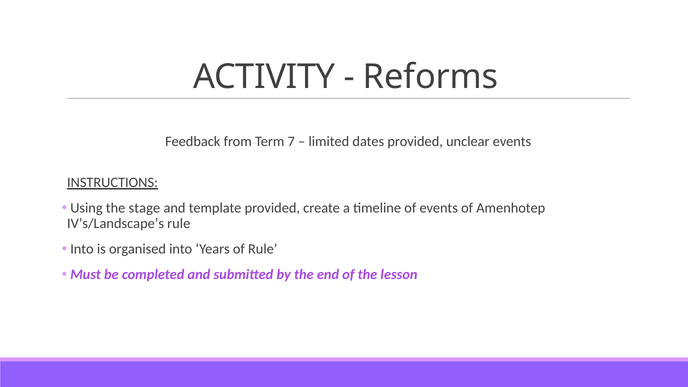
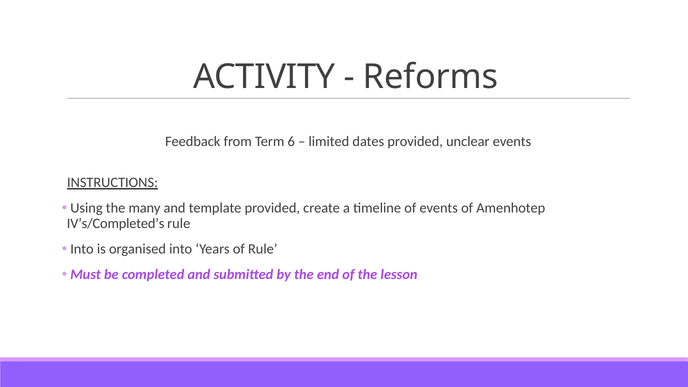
7: 7 -> 6 (291, 142)
stage: stage -> many (145, 208)
IV’s/Landscape’s: IV’s/Landscape’s -> IV’s/Completed’s (116, 224)
